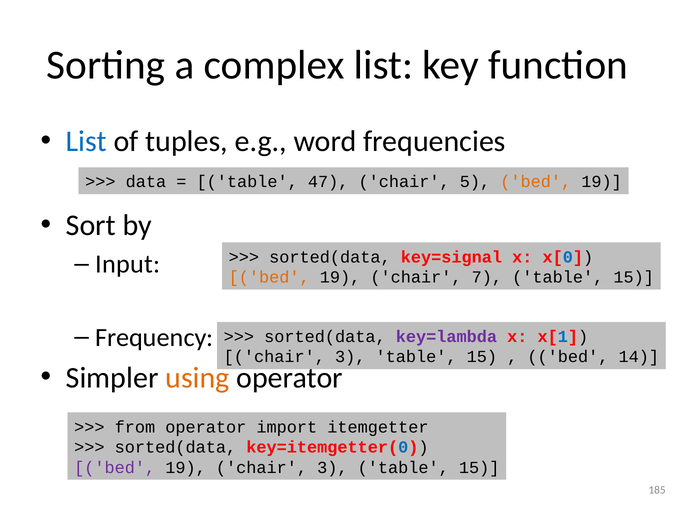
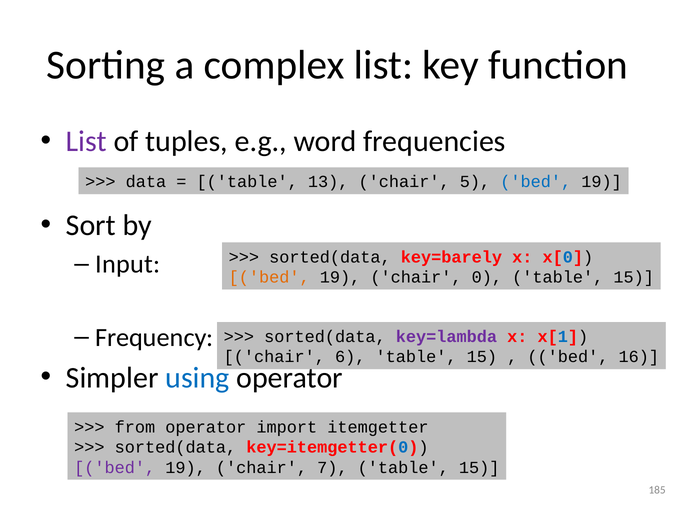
List colour: blue -> purple (86, 142)
47: 47 -> 13 (328, 182)
bed colour: orange -> blue (536, 182)
key=signal: key=signal -> key=barely (451, 257)
7: 7 -> 0 (487, 277)
3: 3 -> 6 (350, 357)
14: 14 -> 16 (639, 357)
using colour: orange -> blue (197, 378)
19 chair 3: 3 -> 7 (332, 468)
